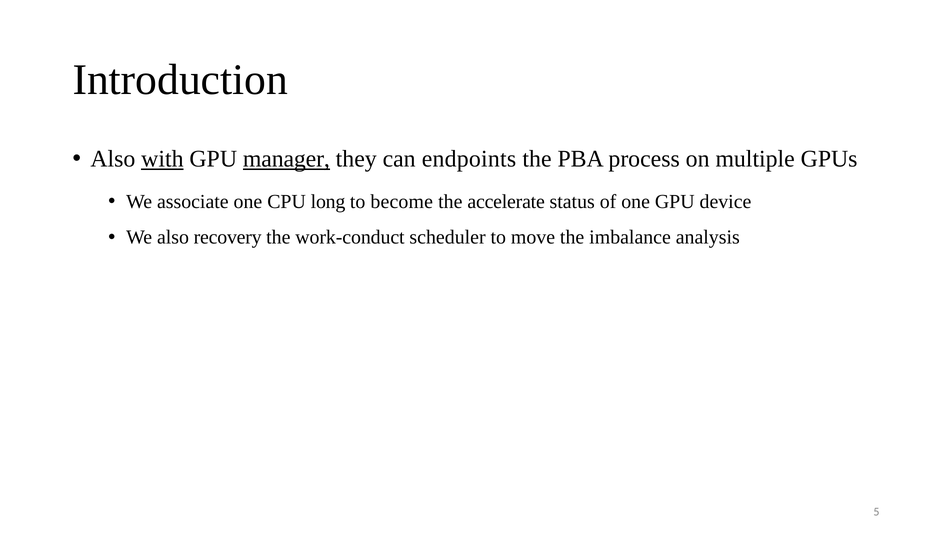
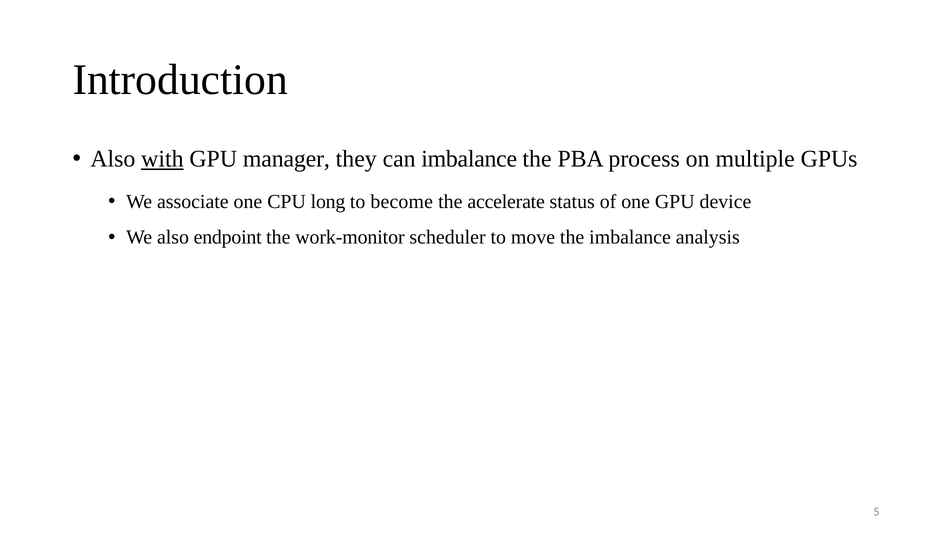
manager underline: present -> none (286, 159)
can endpoints: endpoints -> imbalance (469, 159)
recovery: recovery -> endpoint (228, 237)
work-conduct: work-conduct -> work-monitor (350, 237)
